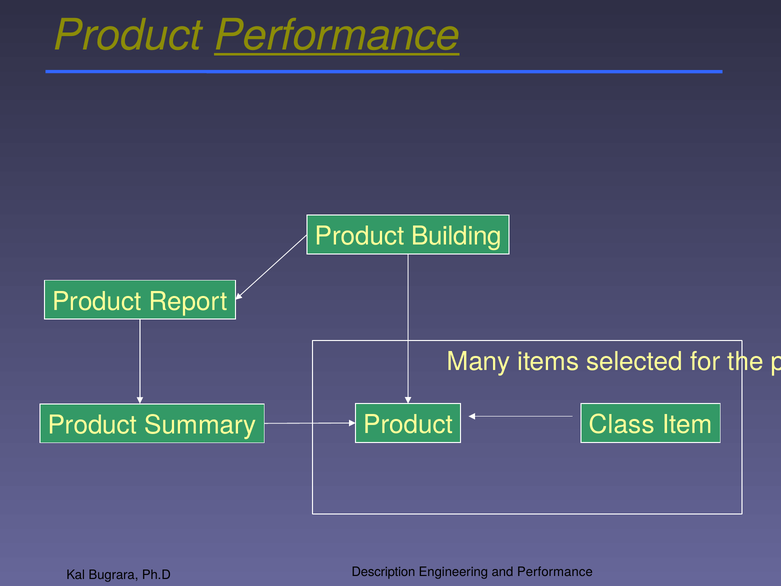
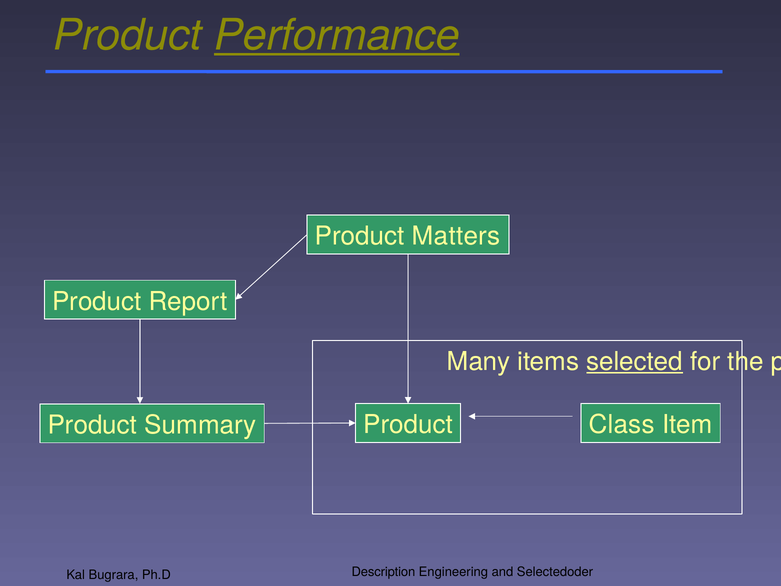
Building: Building -> Matters (456, 236)
selected underline: none -> present (635, 362)
and Performance: Performance -> Selectedoder (555, 572)
